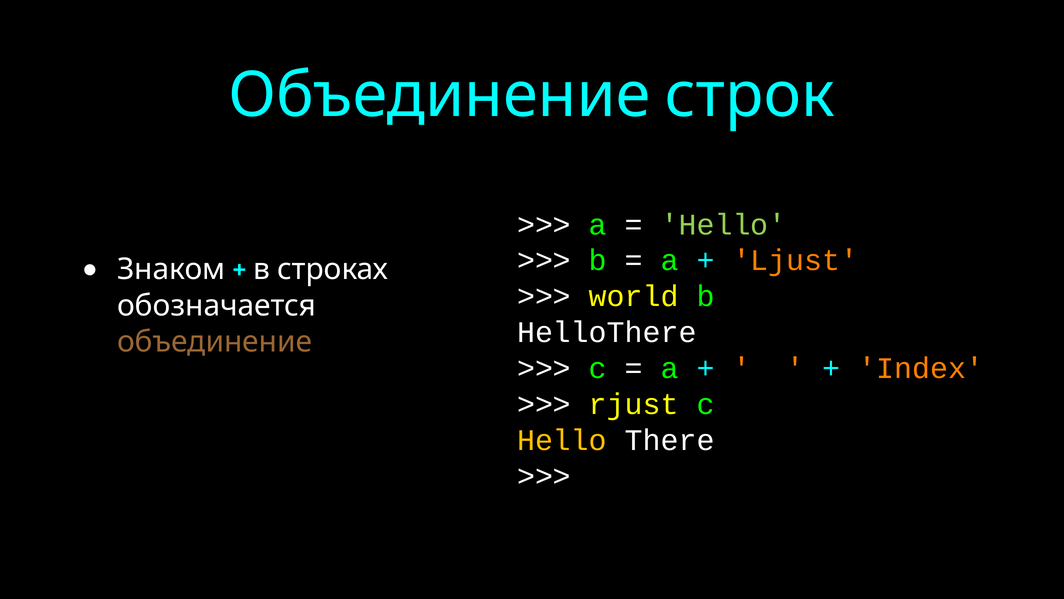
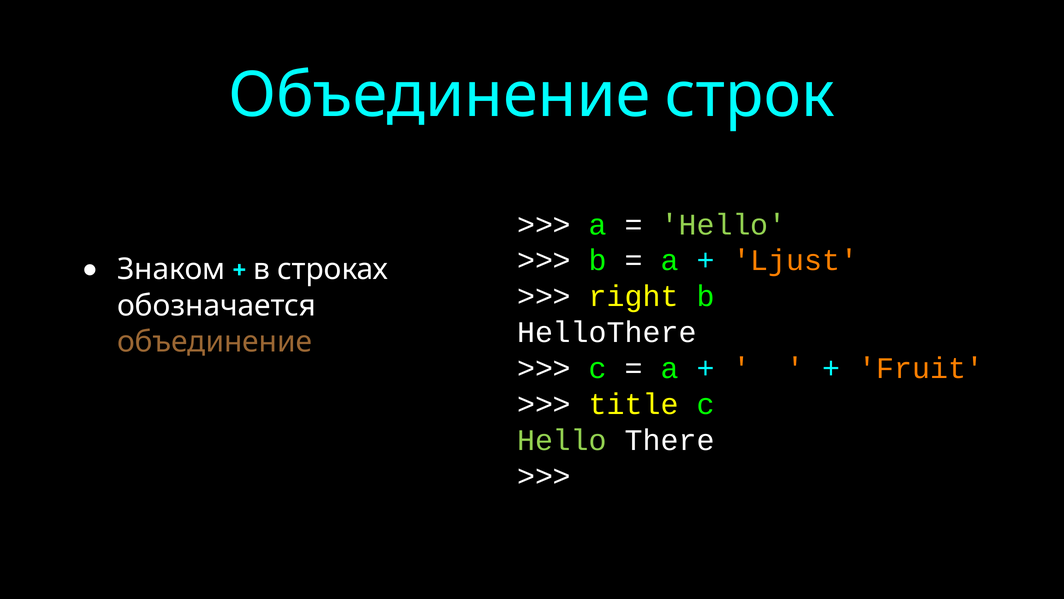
world: world -> right (634, 296)
Index: Index -> Fruit (921, 368)
rjust: rjust -> title (634, 404)
Hello colour: yellow -> light green (562, 440)
